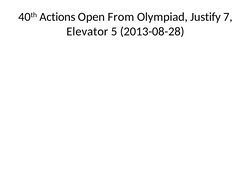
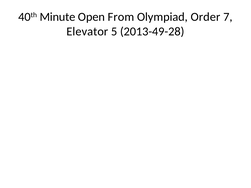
Actions: Actions -> Minute (57, 17)
Justify: Justify -> Order (205, 17)
2013-08-28: 2013-08-28 -> 2013-49-28 (152, 32)
